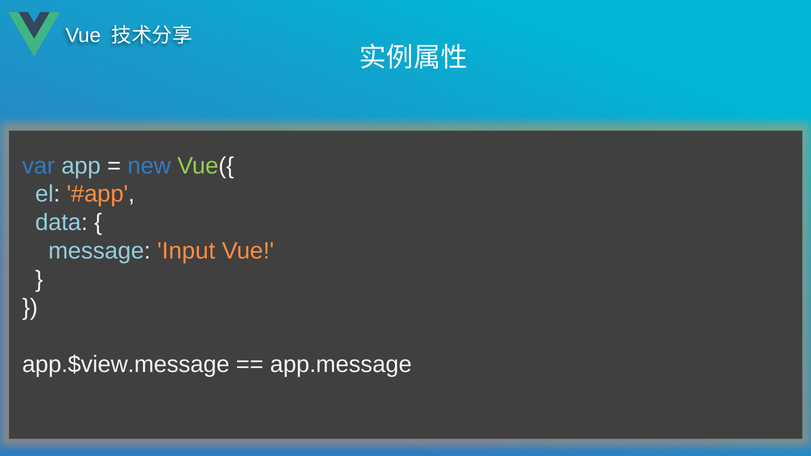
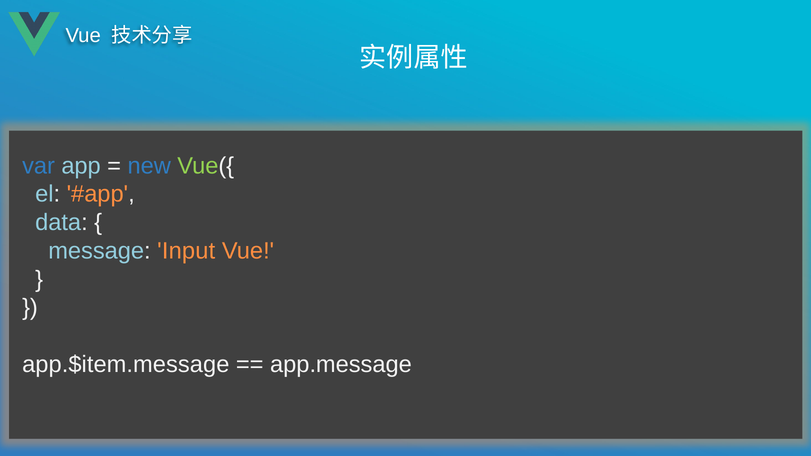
app.$view.message: app.$view.message -> app.$item.message (126, 365)
